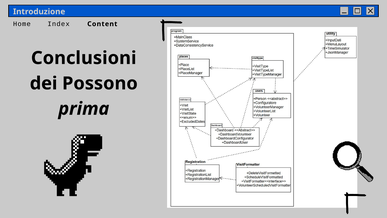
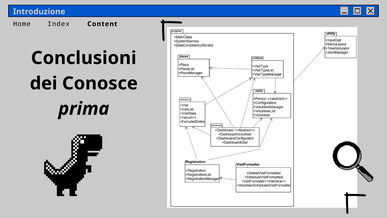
Possono: Possono -> Conosce (100, 83)
